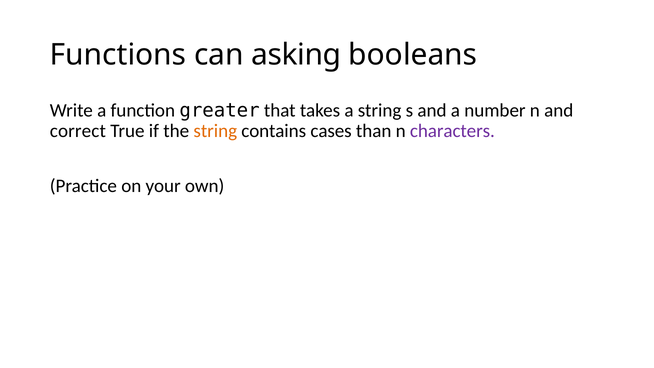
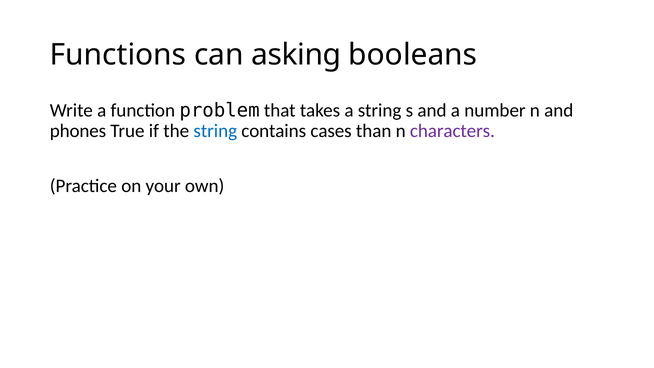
greater: greater -> problem (220, 111)
correct: correct -> phones (78, 131)
string colour: orange -> blue (215, 131)
